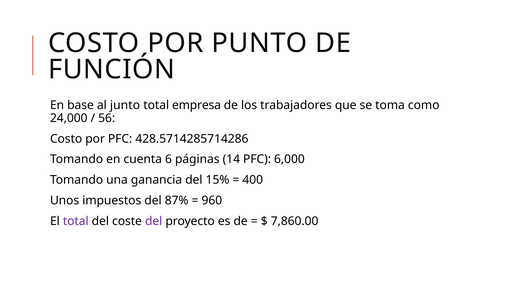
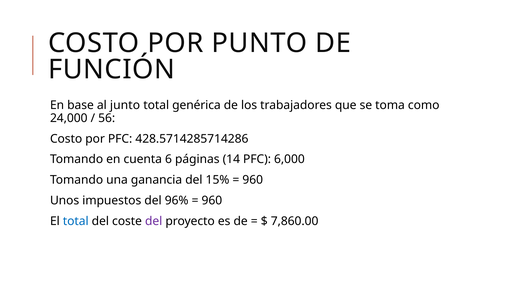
empresa: empresa -> genérica (196, 105)
400: 400 -> 960 (253, 180)
87%: 87% -> 96% (177, 201)
total colour: purple -> blue (76, 221)
